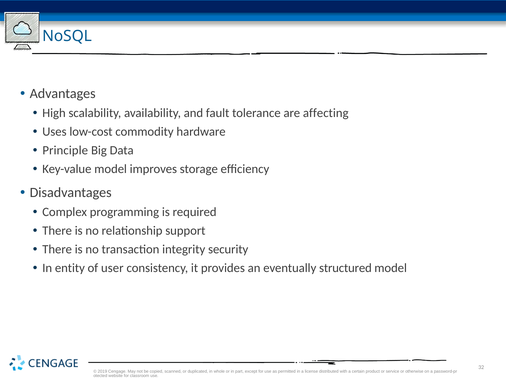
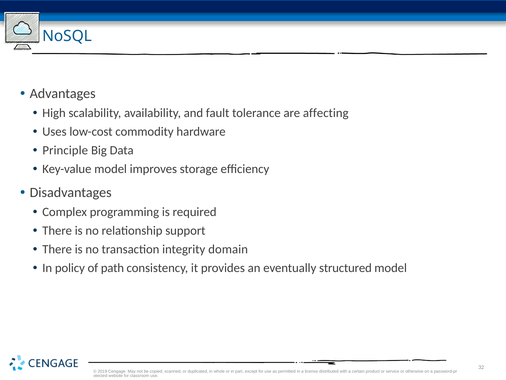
security: security -> domain (228, 249)
entity: entity -> policy (70, 268)
user: user -> path (112, 268)
